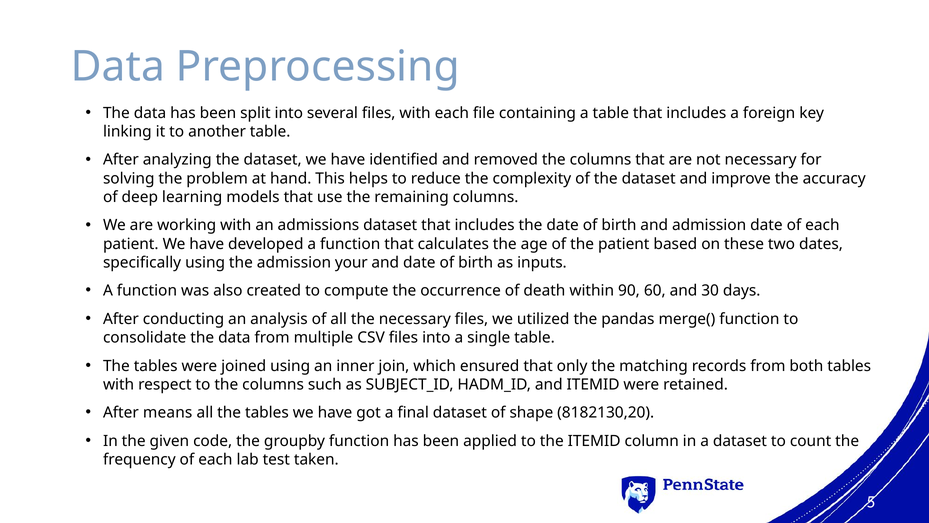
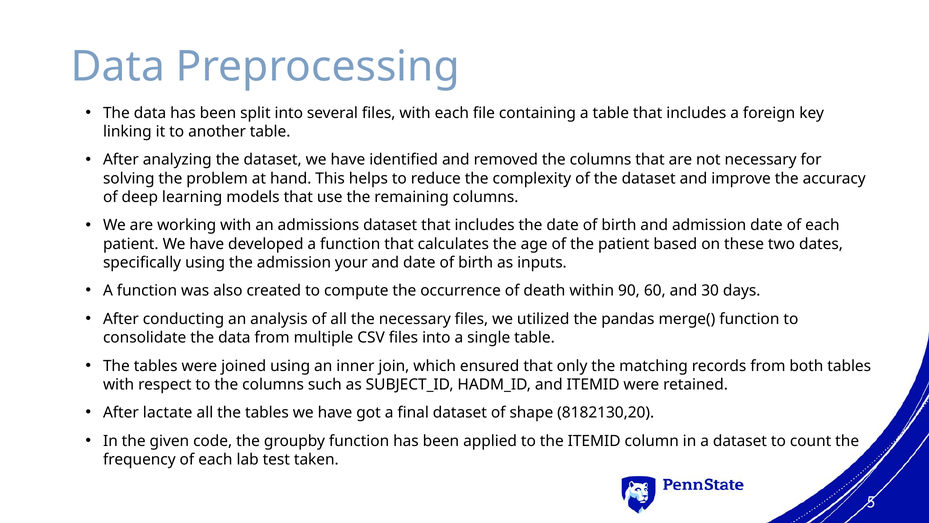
means: means -> lactate (168, 412)
